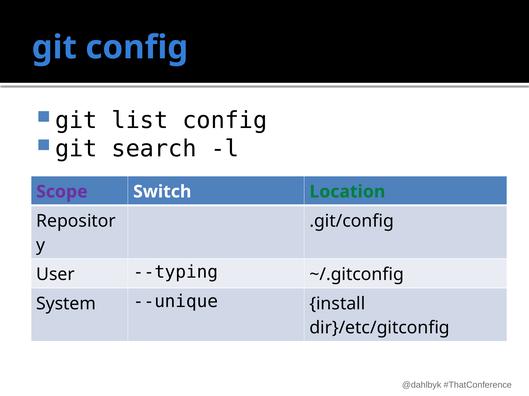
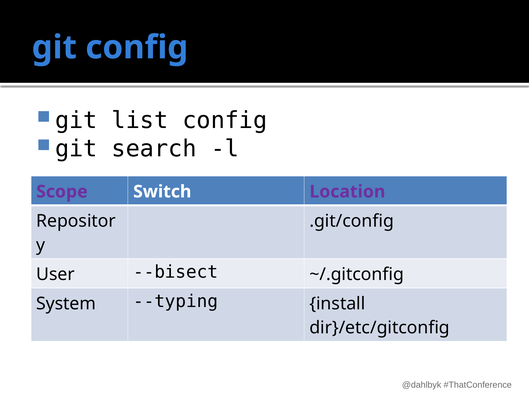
Location colour: green -> purple (347, 192)
--typing: --typing -> --bisect (176, 272)
--unique: --unique -> --typing (176, 302)
